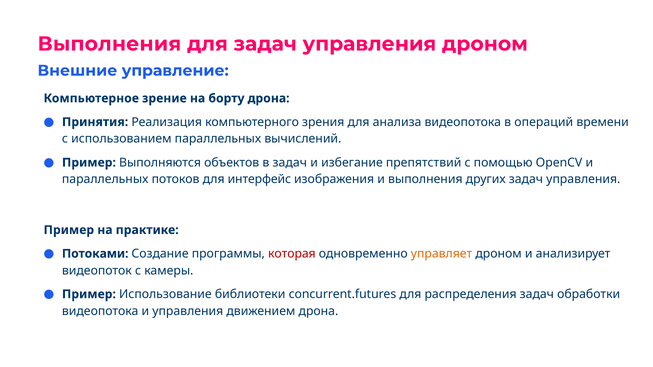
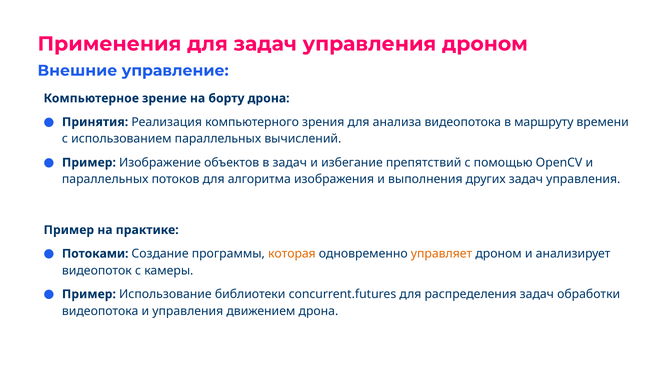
Выполнения: Выполнения -> Применения (109, 44)
операций: операций -> маршруту (544, 122)
Выполняются: Выполняются -> Изображение (160, 163)
интерфейс: интерфейс -> алгоритма (259, 180)
которая colour: red -> orange (292, 254)
